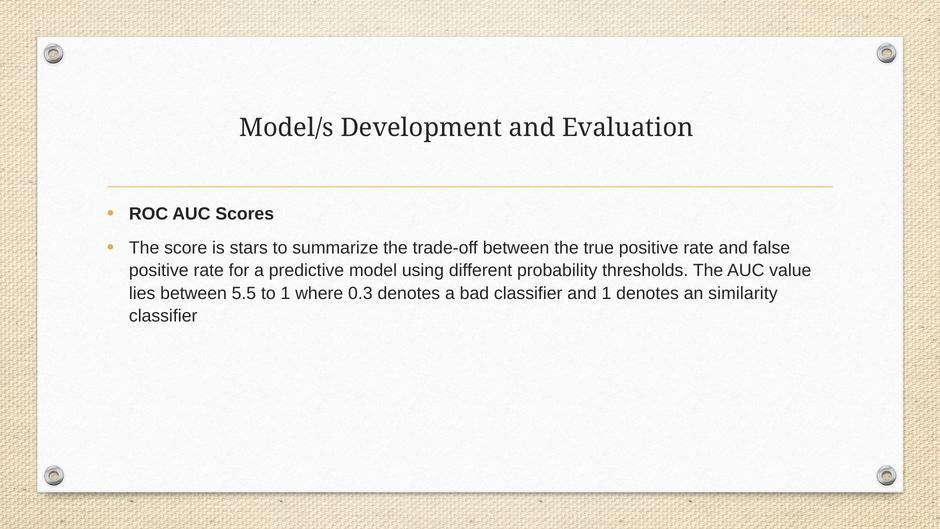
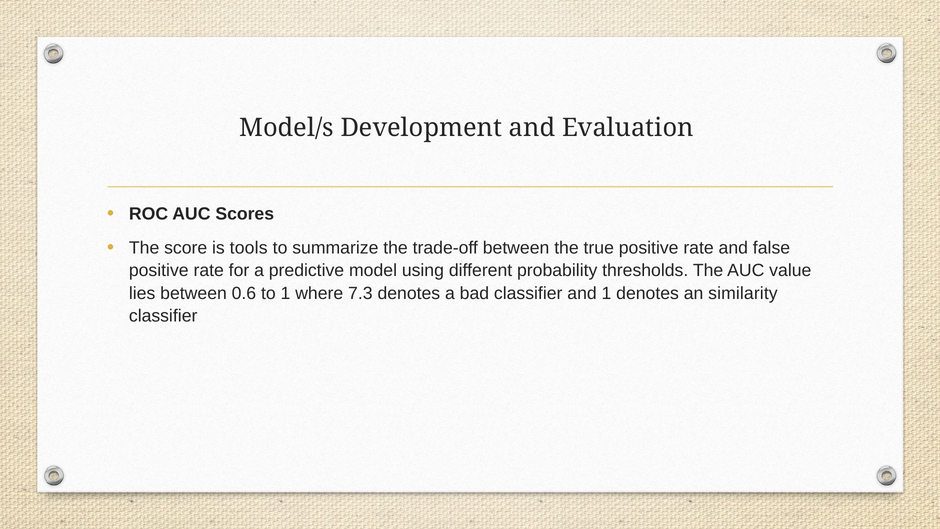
stars: stars -> tools (249, 248)
5.5: 5.5 -> 0.6 (244, 293)
0.3: 0.3 -> 7.3 (360, 293)
